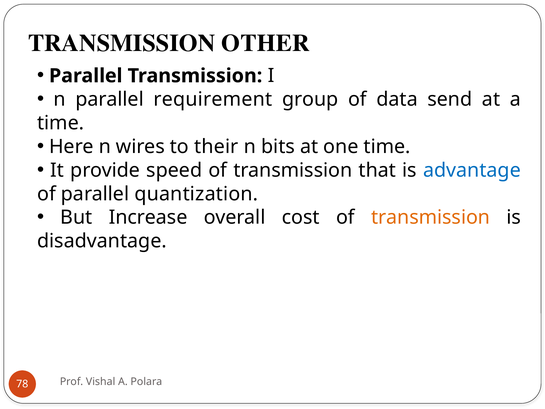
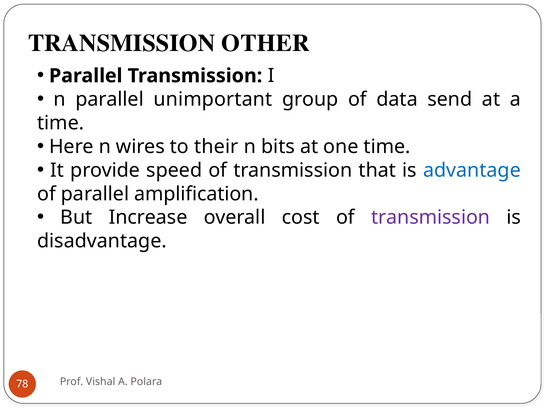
requirement: requirement -> unimportant (213, 99)
quantization: quantization -> amplification (196, 194)
transmission colour: orange -> purple (431, 217)
